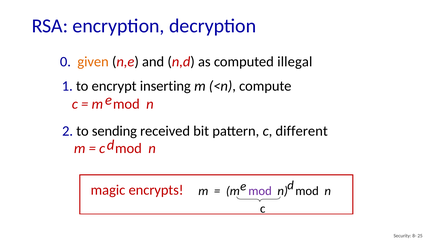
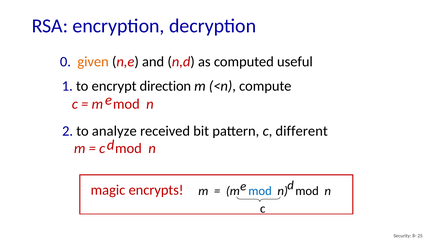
illegal: illegal -> useful (295, 62)
inserting: inserting -> direction (165, 86)
sending: sending -> analyze (114, 131)
mod colour: purple -> blue (260, 191)
